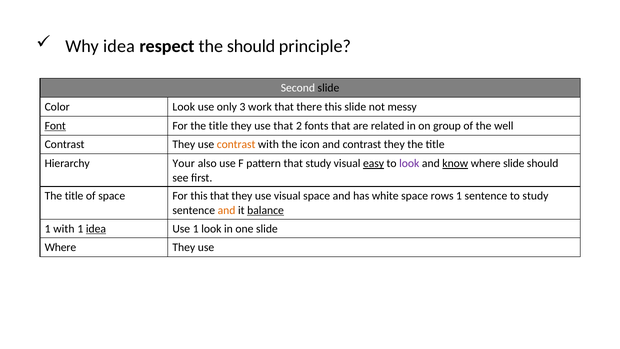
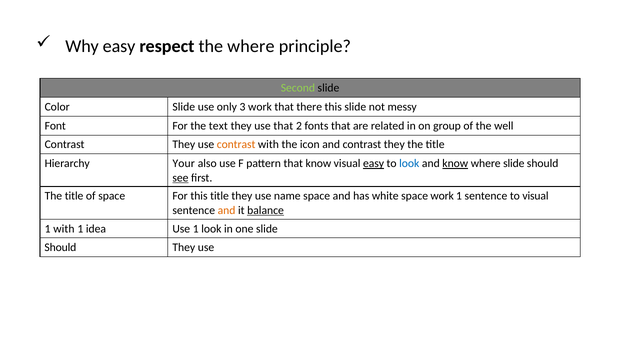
Why idea: idea -> easy (119, 46)
the should: should -> where (251, 46)
Second colour: white -> light green (298, 88)
Color Look: Look -> Slide (184, 107)
Font underline: present -> none (55, 126)
For the title: title -> text (218, 126)
that study: study -> know (318, 163)
look colour: purple -> blue (409, 163)
see underline: none -> present (180, 178)
this that: that -> title (220, 196)
use visual: visual -> name (287, 196)
space rows: rows -> work (442, 196)
to study: study -> visual (535, 196)
idea underline: present -> none (96, 228)
Where: Where -> Should (60, 247)
